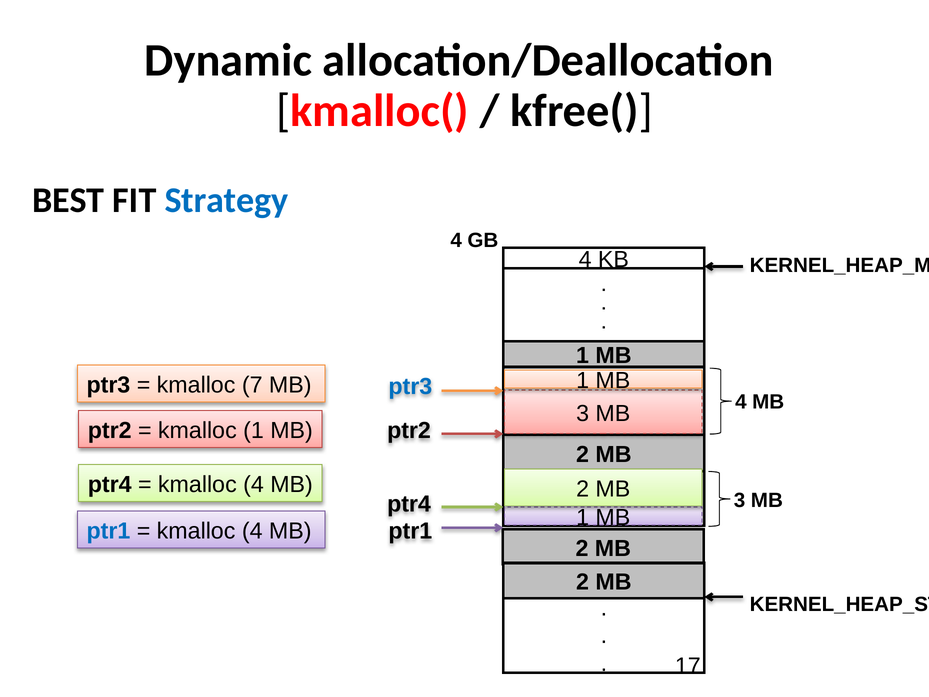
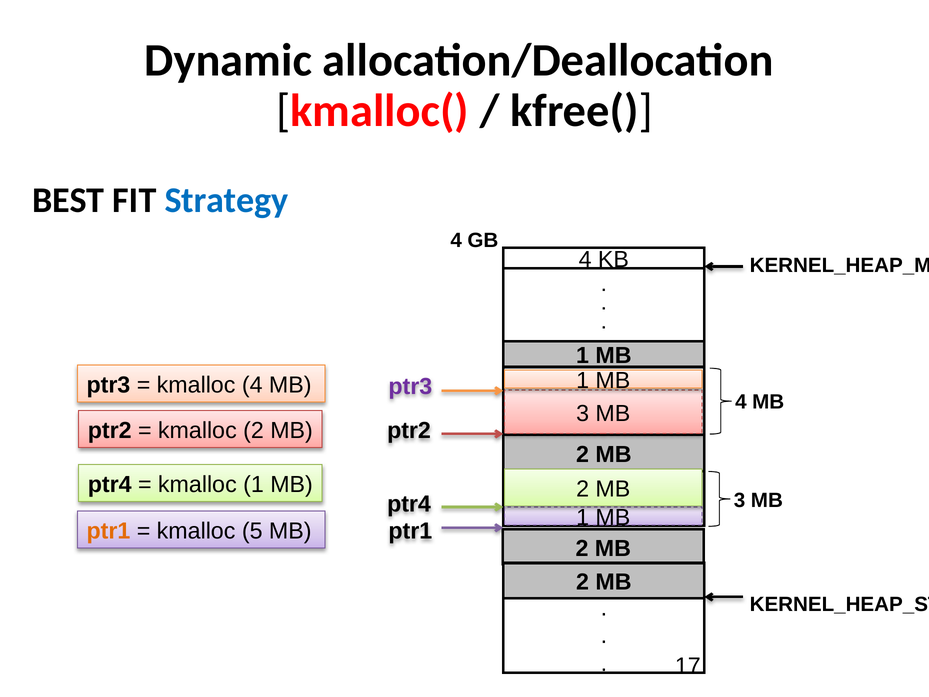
kmalloc 7: 7 -> 4 (252, 385)
ptr3 colour: blue -> purple (410, 386)
kmalloc 1: 1 -> 2 (254, 431)
4: 4 -> 1 (254, 485)
ptr1 colour: blue -> orange (108, 531)
4: 4 -> 5 (252, 531)
